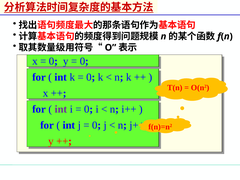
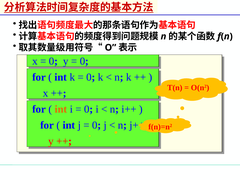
int colour: purple -> orange (61, 109)
